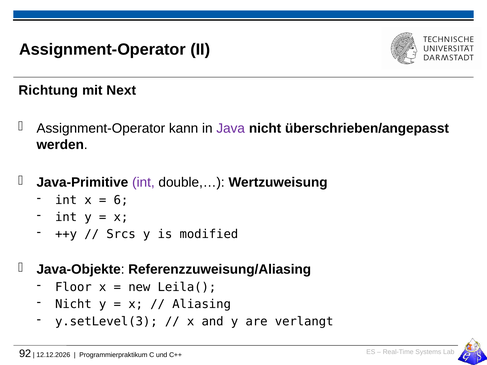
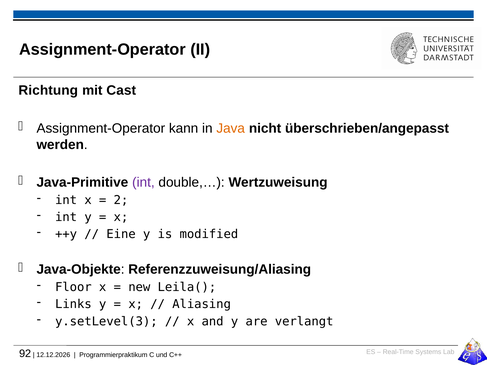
Next: Next -> Cast (121, 91)
Java colour: purple -> orange (231, 128)
6: 6 -> 2 (121, 200)
Srcs: Srcs -> Eine (121, 234)
Nicht: Nicht -> Links (73, 304)
